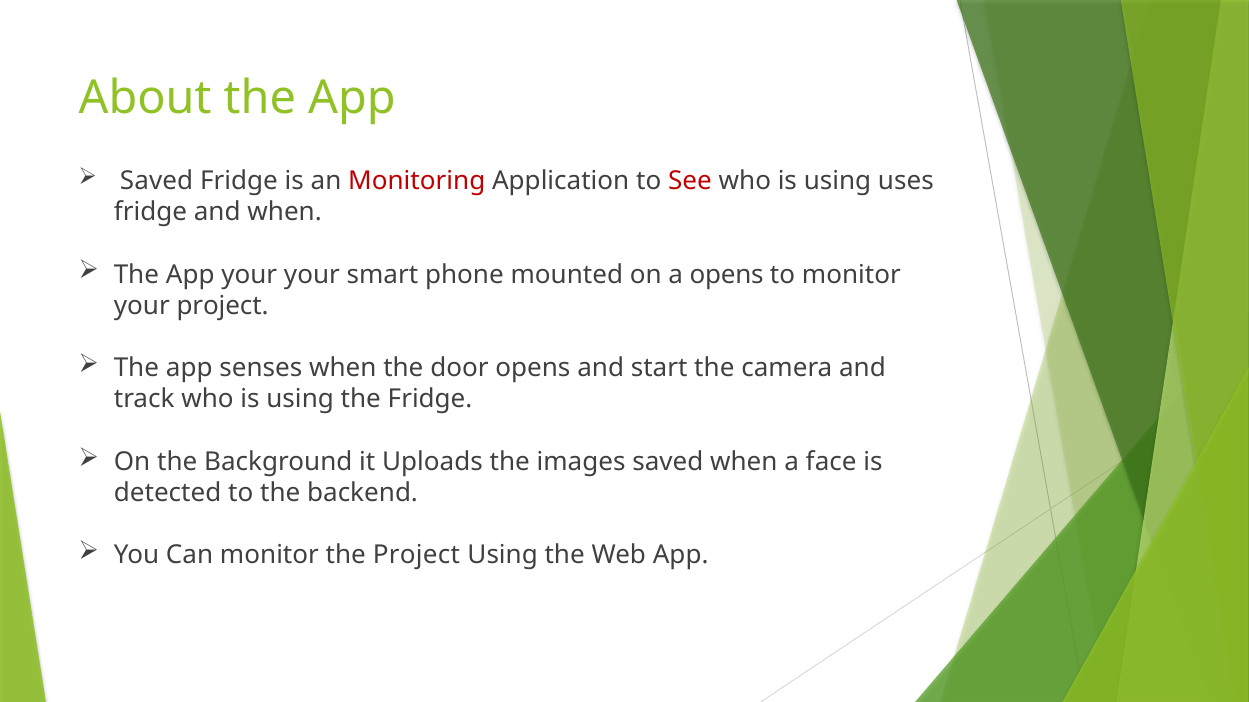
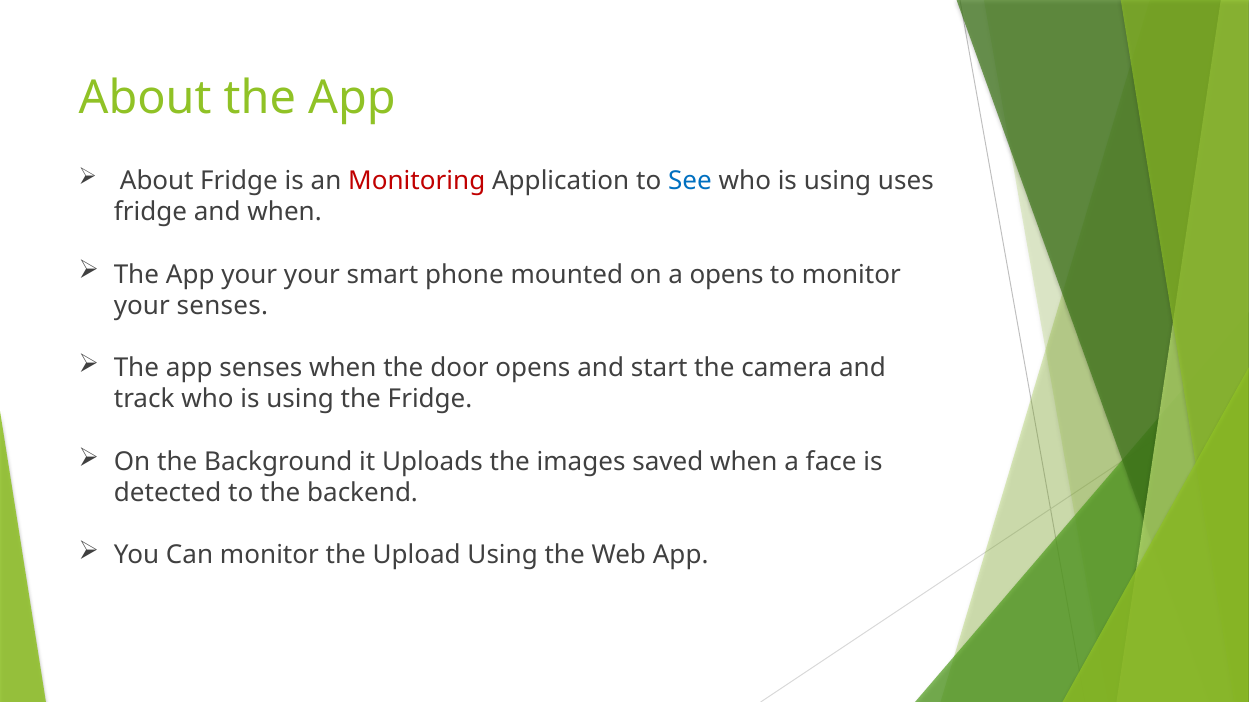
Saved: Saved -> About (157, 181)
See colour: red -> blue (690, 181)
your project: project -> senses (222, 306)
the Project: Project -> Upload (417, 556)
